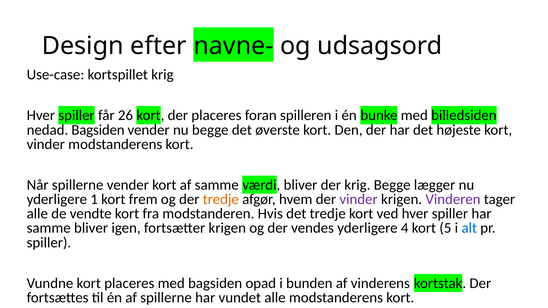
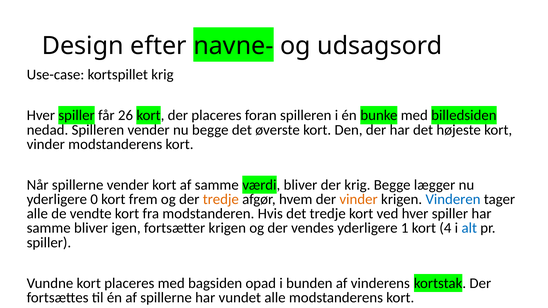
nedad Bagsiden: Bagsiden -> Spilleren (98, 130)
1: 1 -> 0 (94, 199)
vinder colour: purple -> orange (359, 199)
Vinderen colour: purple -> blue (453, 199)
4: 4 -> 1 (405, 228)
5: 5 -> 4 (445, 228)
